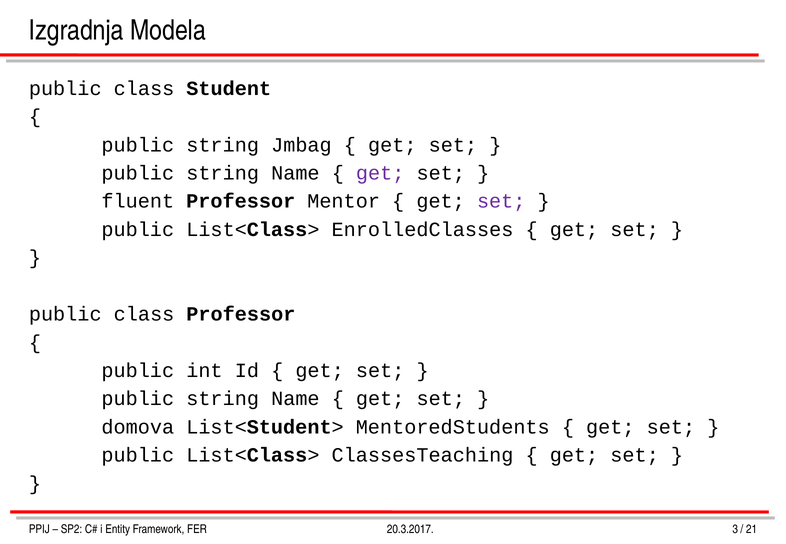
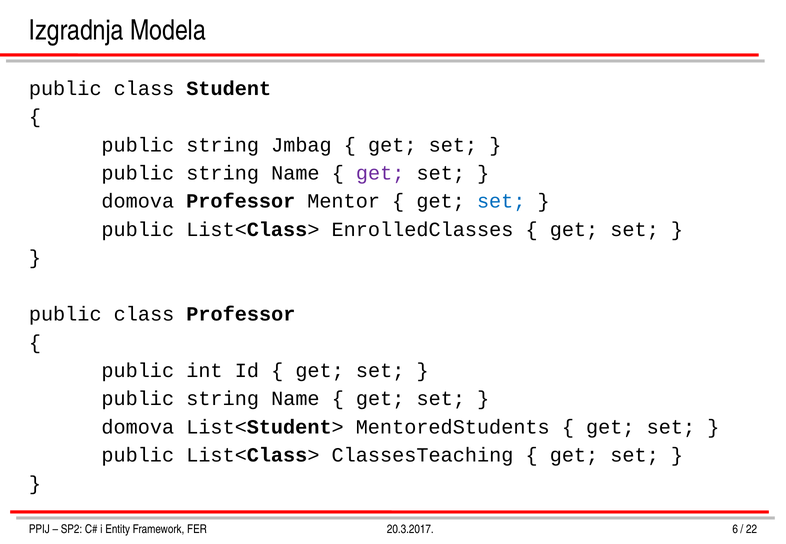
fluent: fluent -> domova (138, 201)
set colour: purple -> blue (501, 201)
3: 3 -> 6 (735, 529)
21: 21 -> 22 (752, 529)
